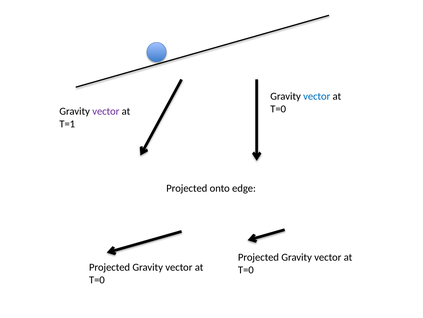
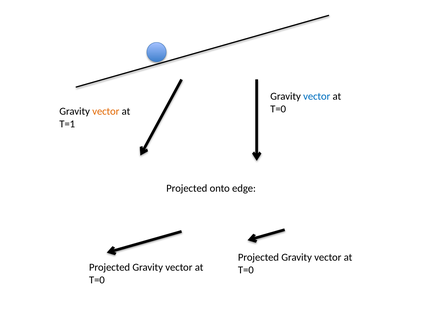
vector colour: purple -> orange (106, 111)
